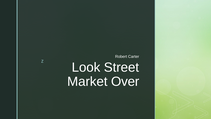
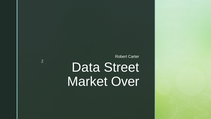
Look: Look -> Data (86, 67)
